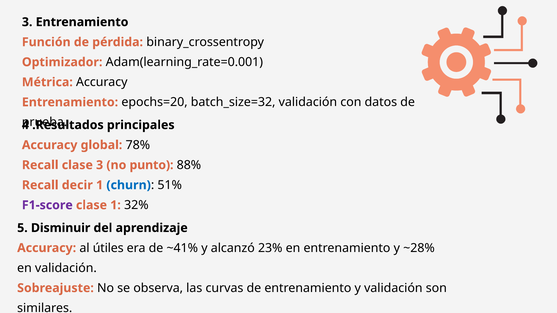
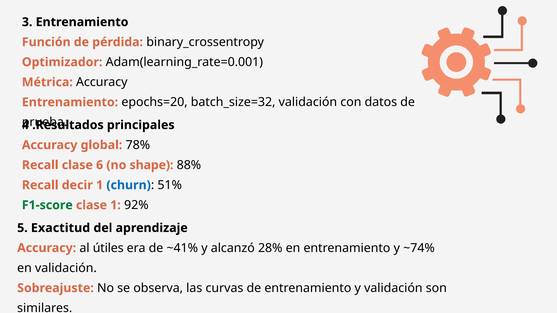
clase 3: 3 -> 6 (100, 165)
punto: punto -> shape (151, 165)
F1-score colour: purple -> green (47, 205)
32%: 32% -> 92% (136, 205)
Disminuir: Disminuir -> Exactitud (61, 228)
23%: 23% -> 28% (270, 248)
~28%: ~28% -> ~74% (419, 248)
